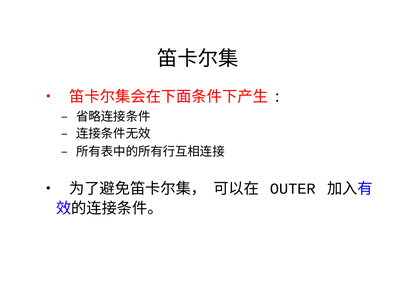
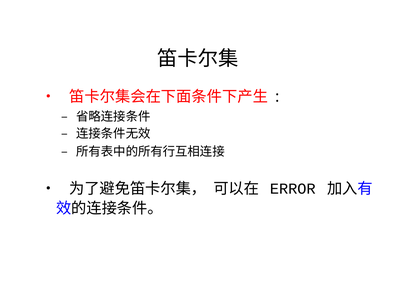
OUTER: OUTER -> ERROR (293, 188)
